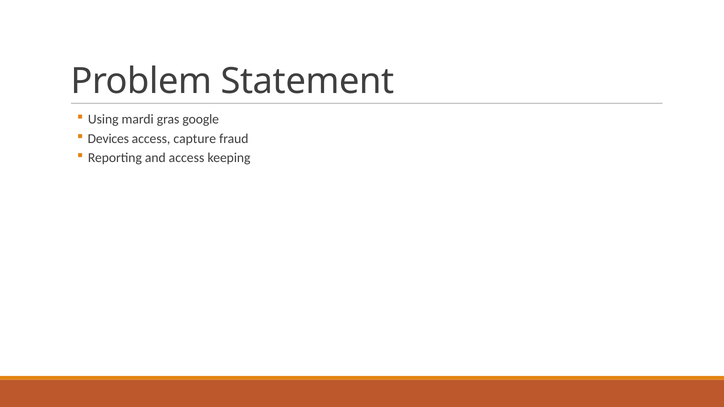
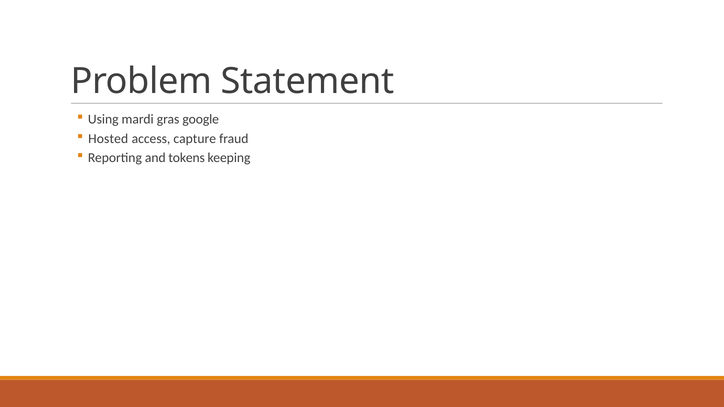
Devices: Devices -> Hosted (108, 139)
and access: access -> tokens (187, 158)
